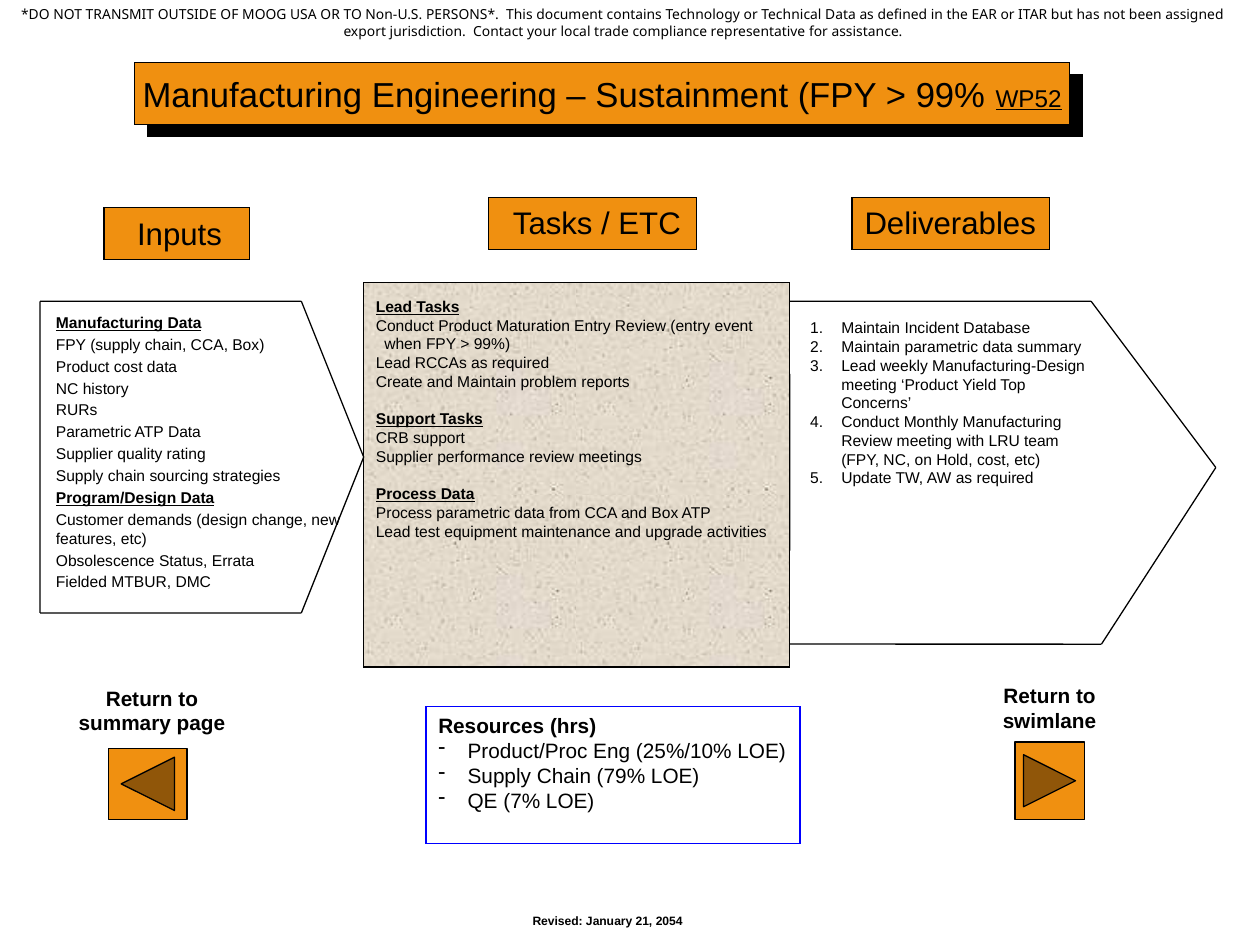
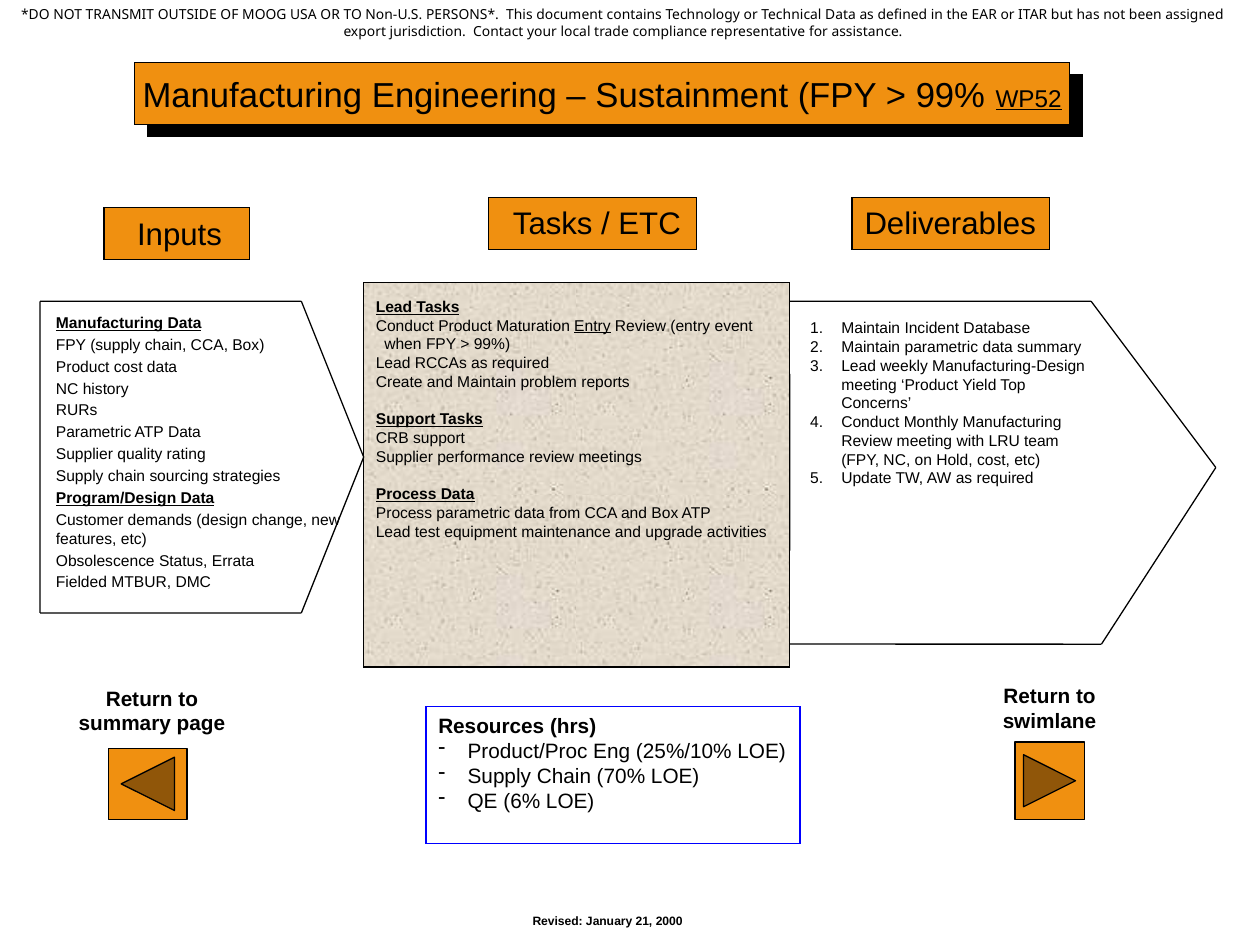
Entry underline: none -> present (592, 326)
79%: 79% -> 70% (621, 776)
7%: 7% -> 6% (522, 801)
2054: 2054 -> 2000 (669, 922)
